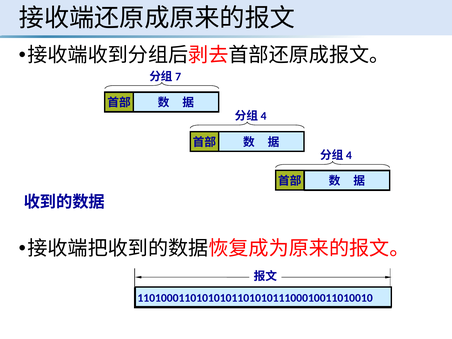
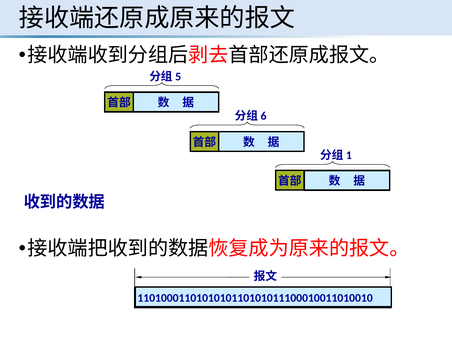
7: 7 -> 5 (178, 77)
4: 4 -> 6 (264, 116)
4: 4 -> 1 (349, 155)
